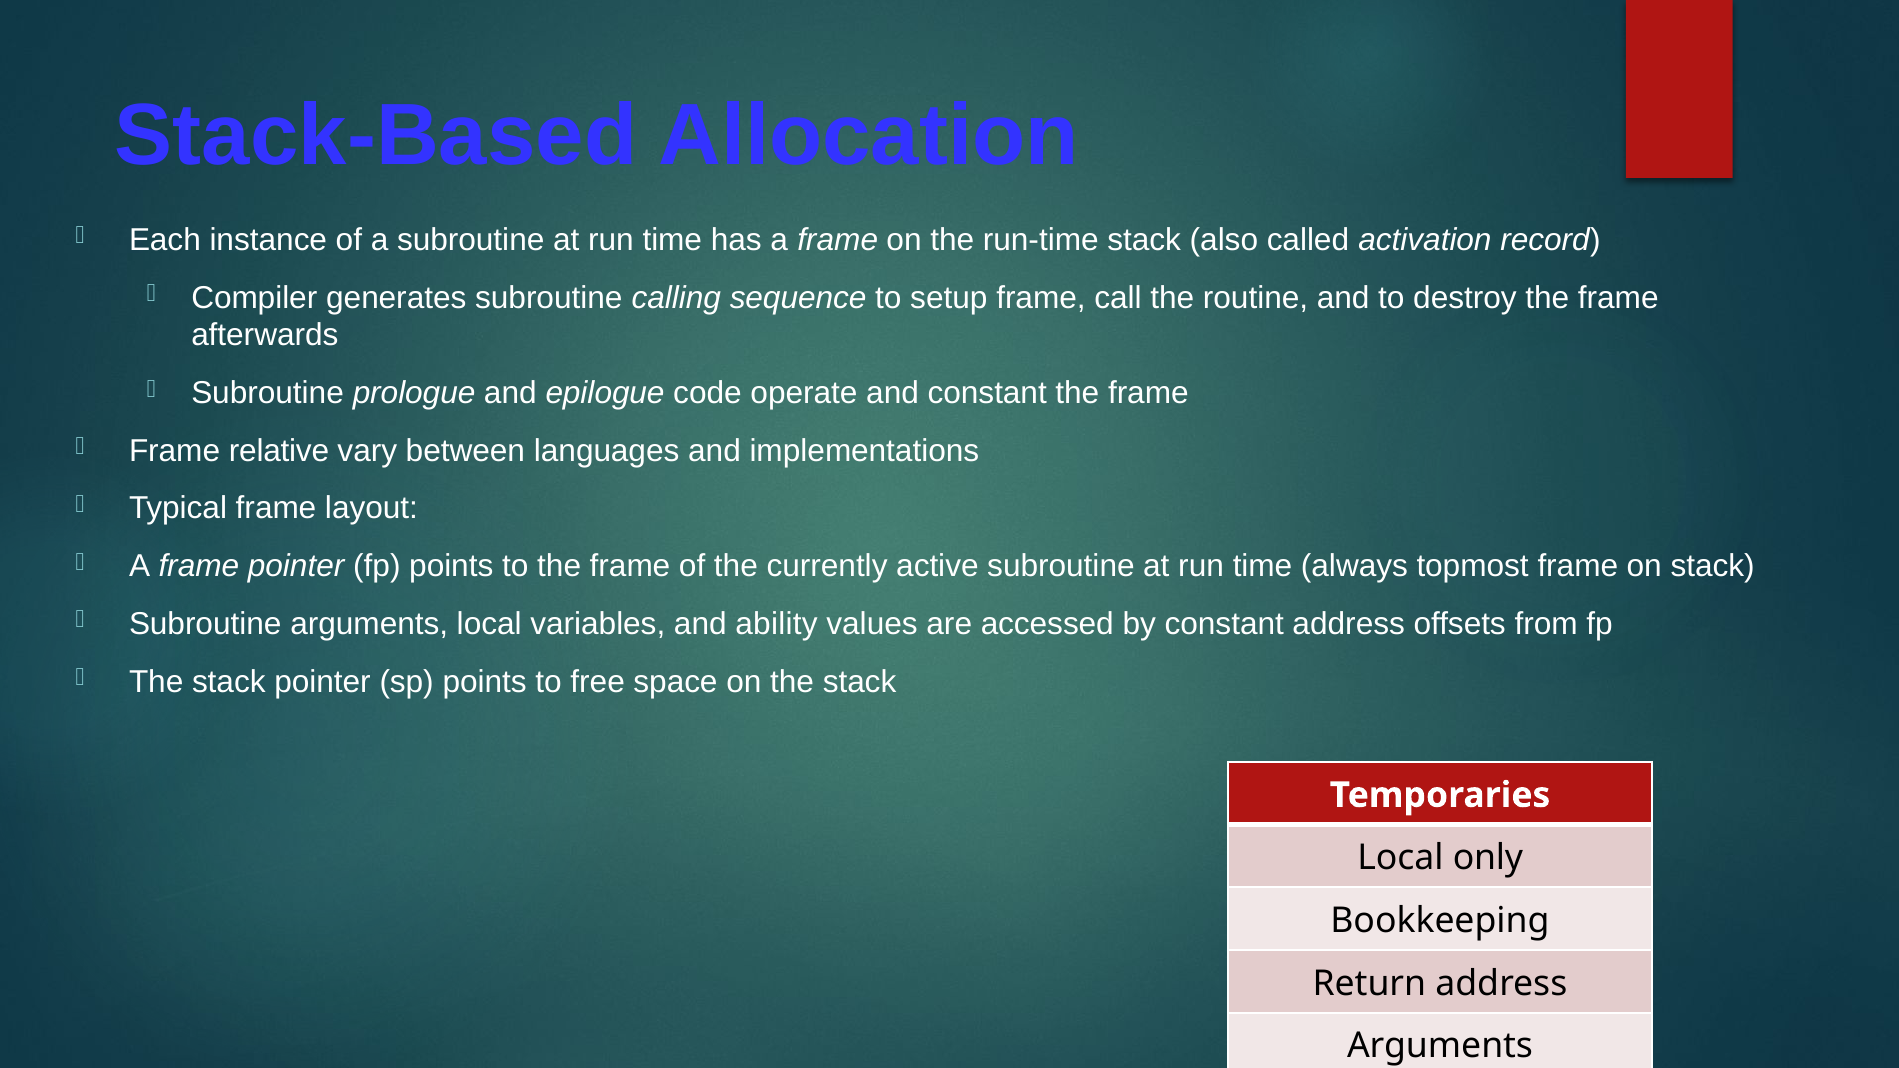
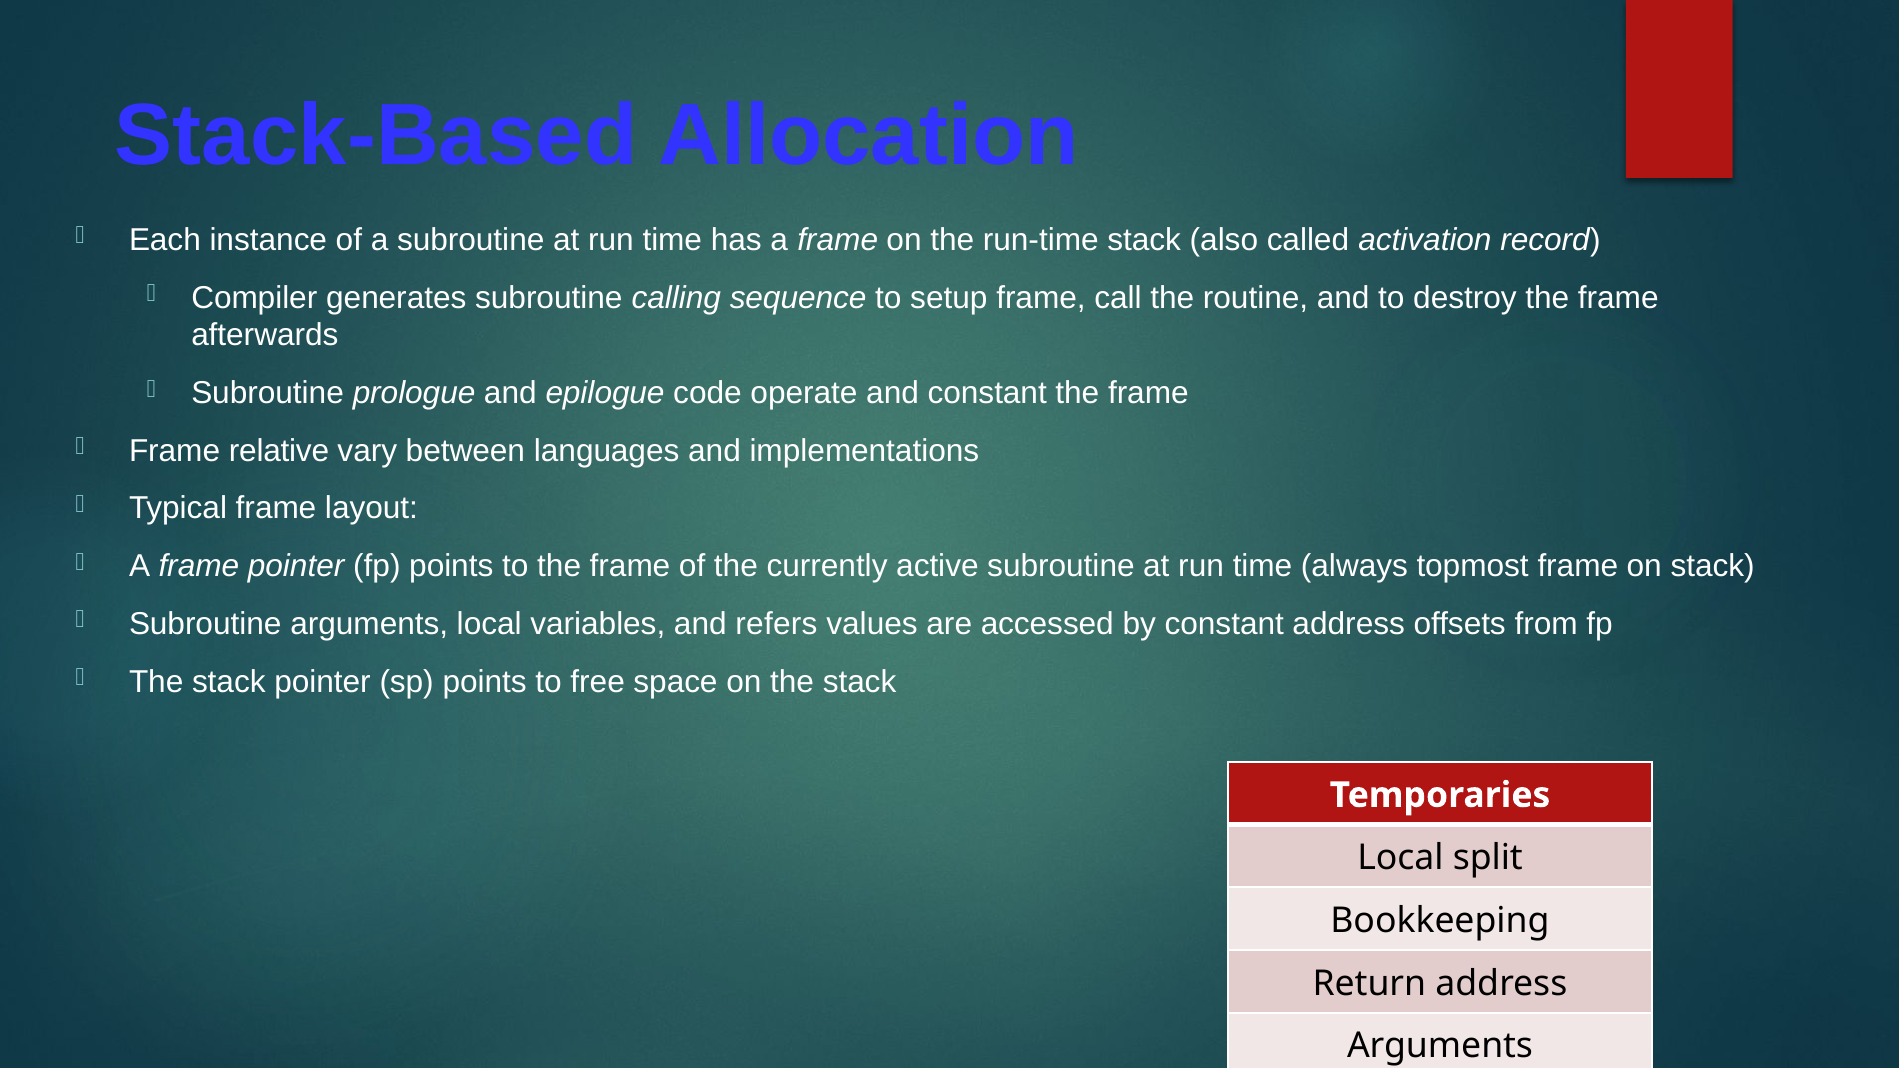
ability: ability -> refers (776, 624)
only: only -> split (1488, 858)
